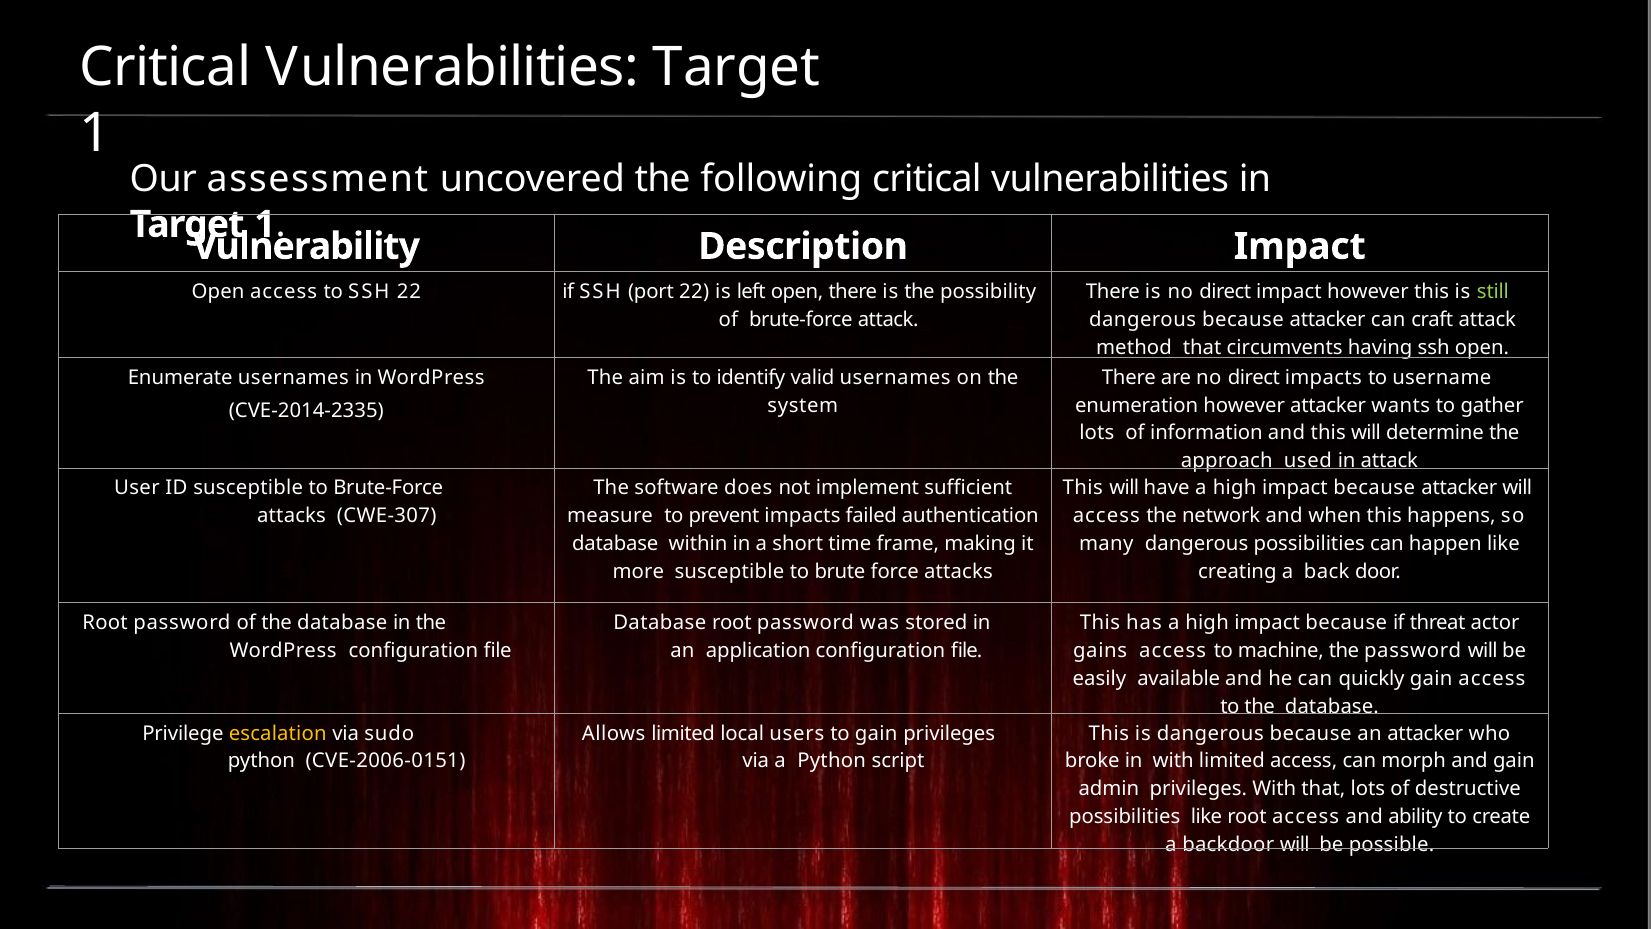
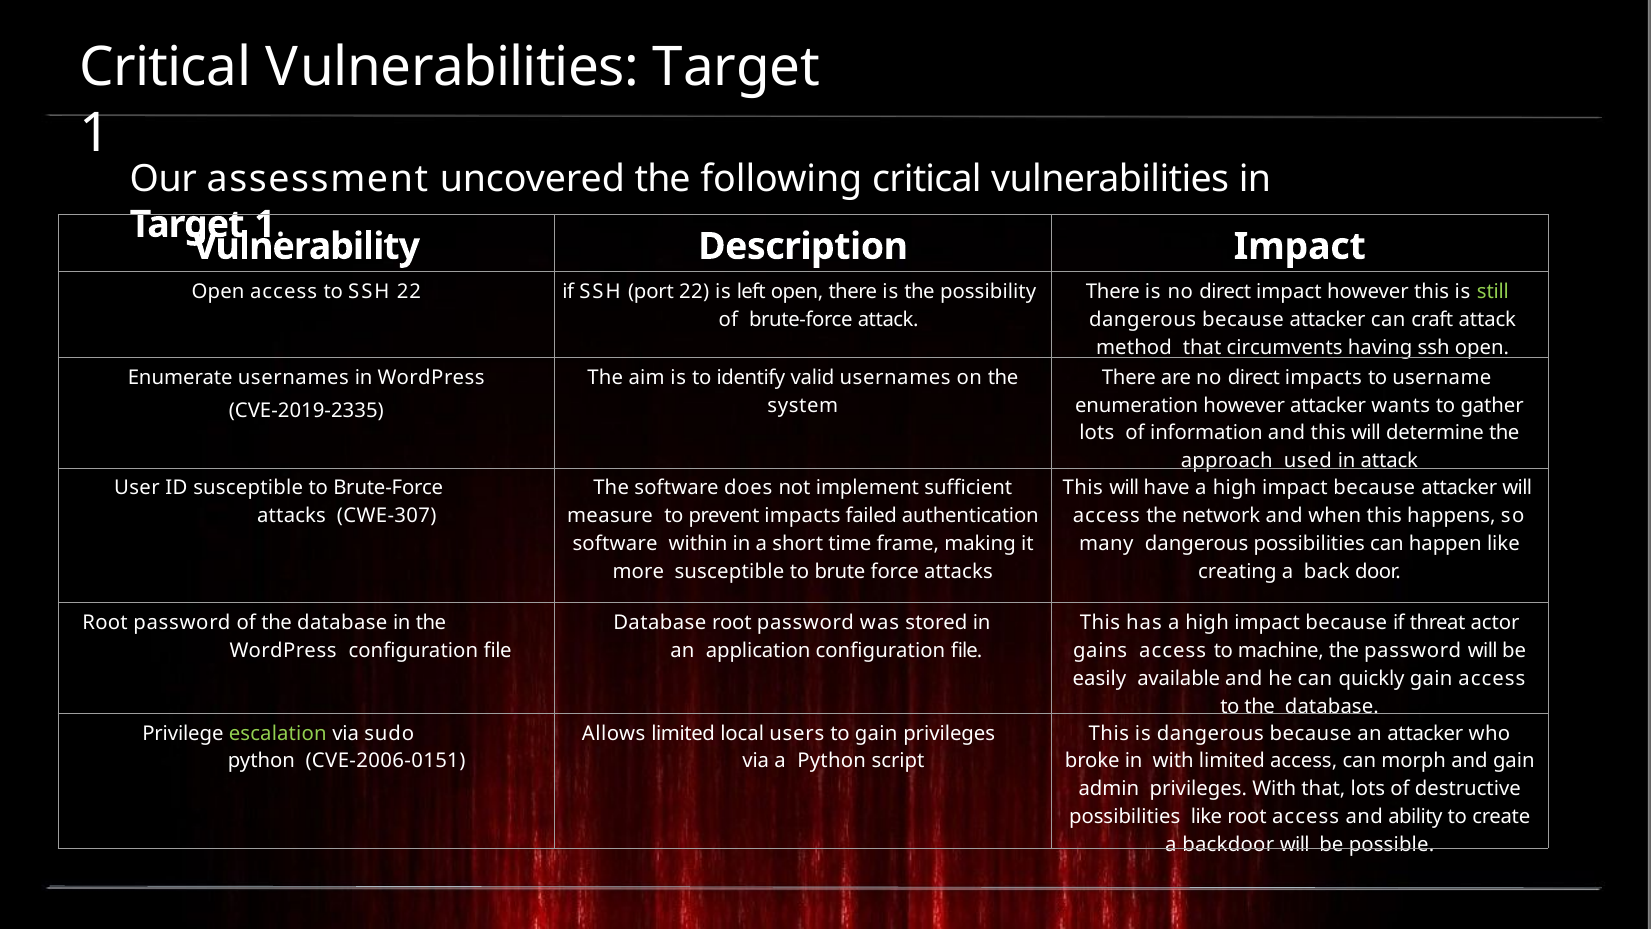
CVE-2014-2335: CVE-2014-2335 -> CVE-2019-2335 (306, 411)
database: database -> software (615, 544)
escalation colour: yellow -> light green (278, 734)
